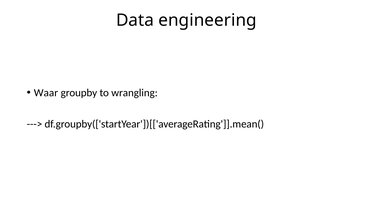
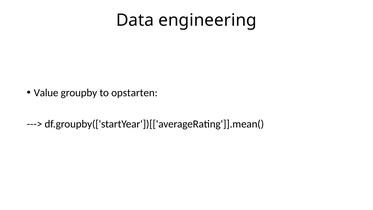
Waar: Waar -> Value (46, 93)
wrangling: wrangling -> opstarten (134, 93)
